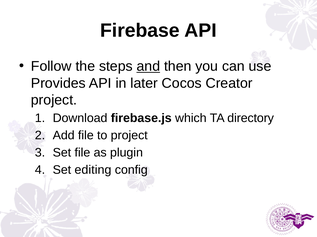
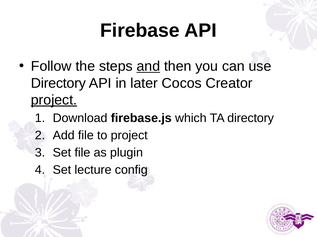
Provides: Provides -> Directory (58, 83)
project underline: none -> present (54, 100)
editing: editing -> lecture (93, 170)
